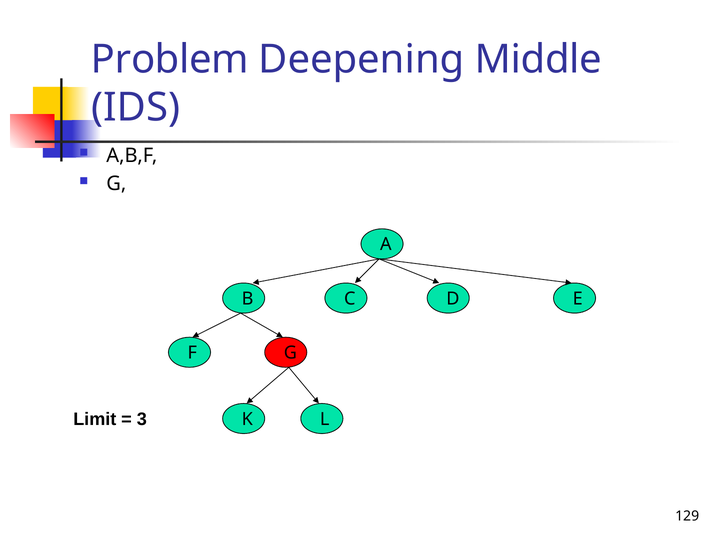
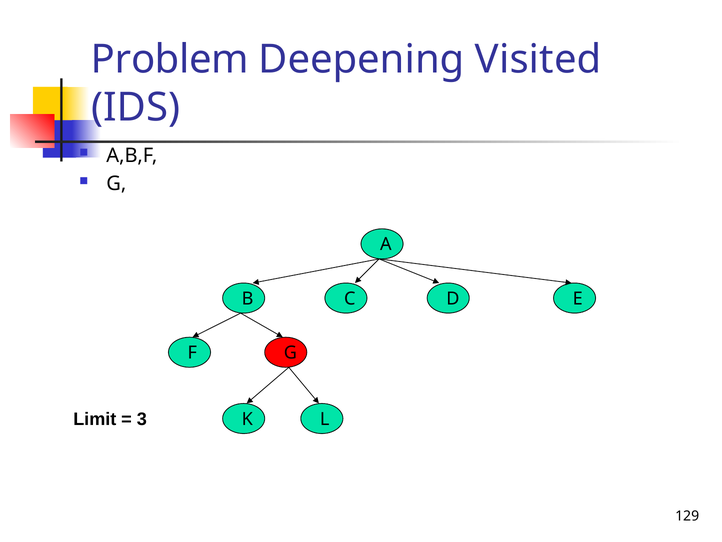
Middle: Middle -> Visited (538, 59)
